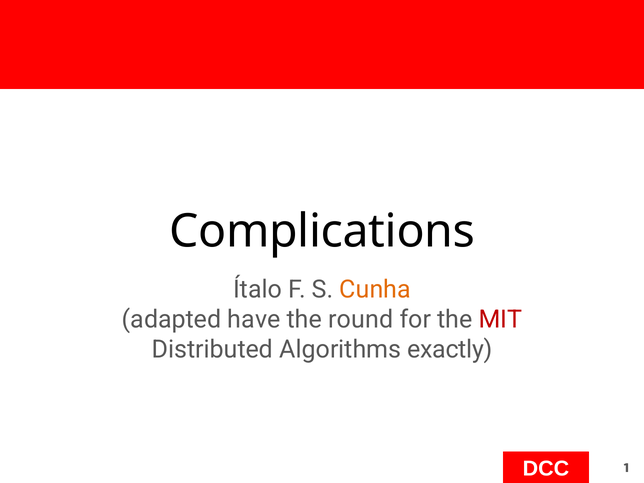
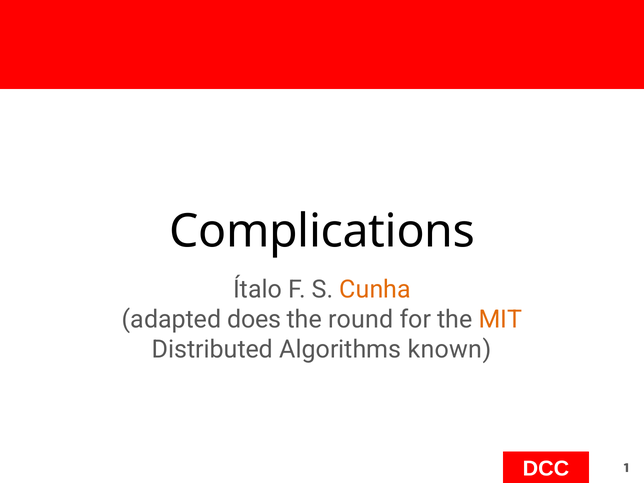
have: have -> does (254, 319)
MIT colour: red -> orange (500, 319)
exactly: exactly -> known (450, 350)
